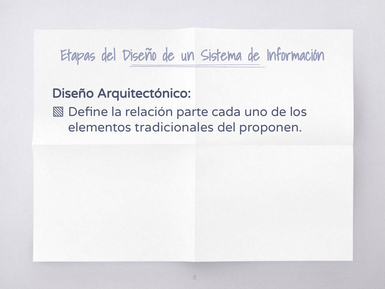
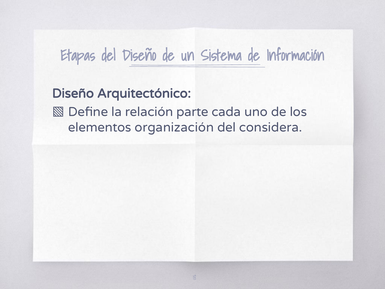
tradicionales: tradicionales -> organización (174, 127)
proponen: proponen -> considera (271, 127)
